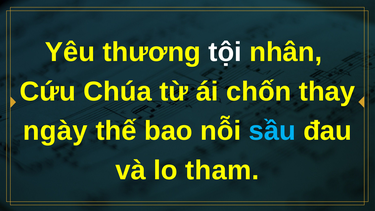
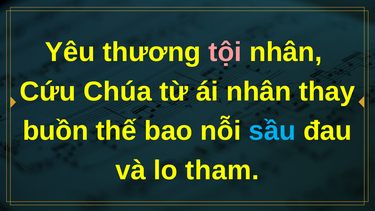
tội colour: white -> pink (225, 52)
ái chốn: chốn -> nhân (259, 91)
ngày: ngày -> buồn (56, 131)
